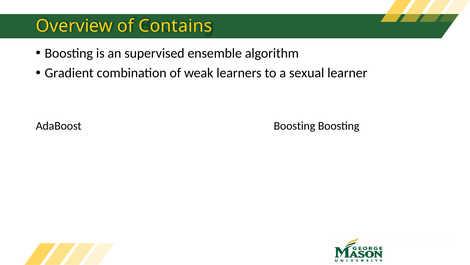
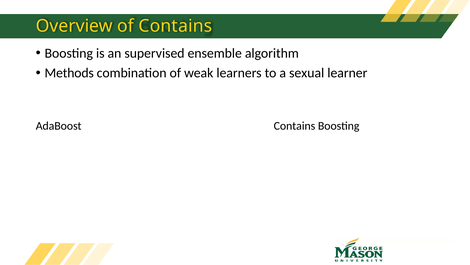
Gradient: Gradient -> Methods (69, 73)
AdaBoost Boosting: Boosting -> Contains (295, 126)
